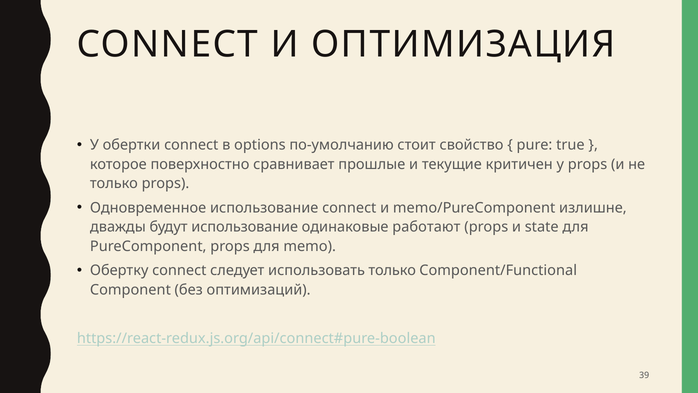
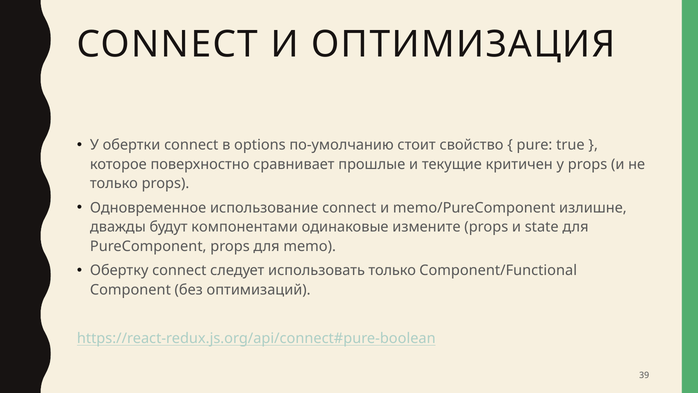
будут использование: использование -> компонентами (245, 227)
работают: работают -> измените (426, 227)
